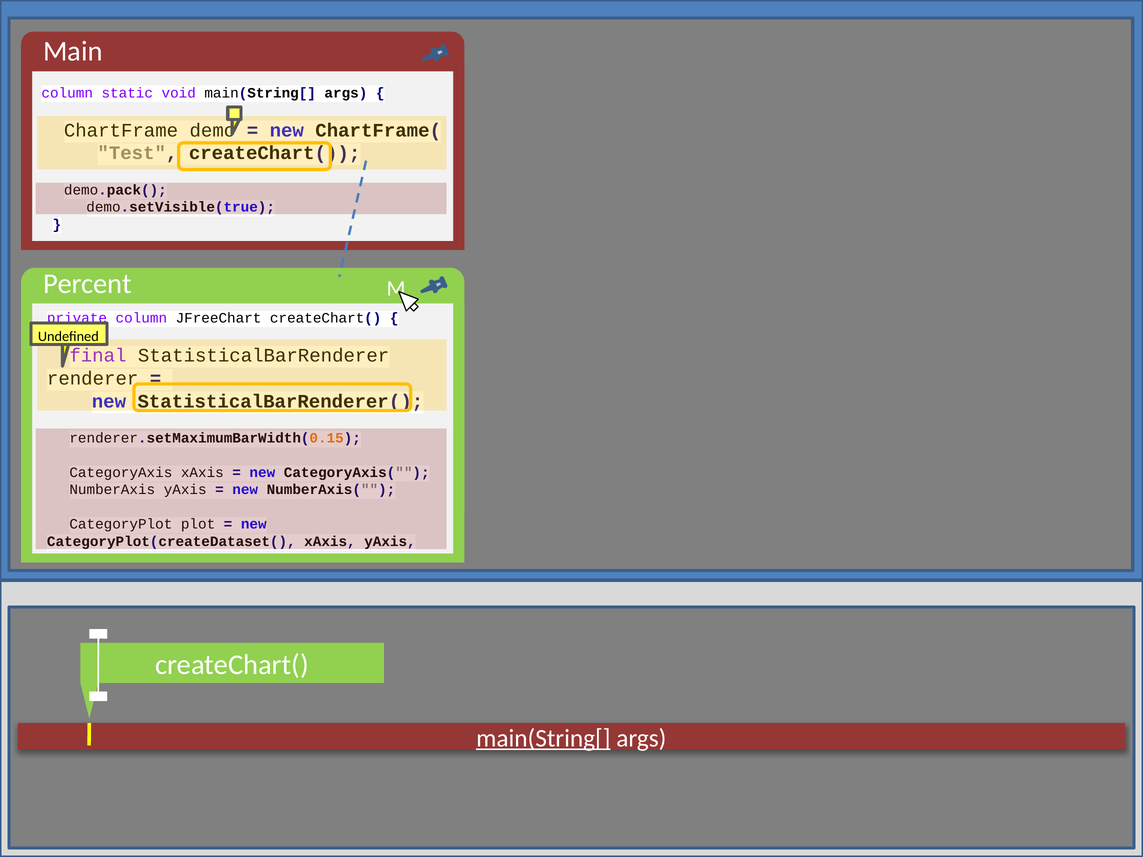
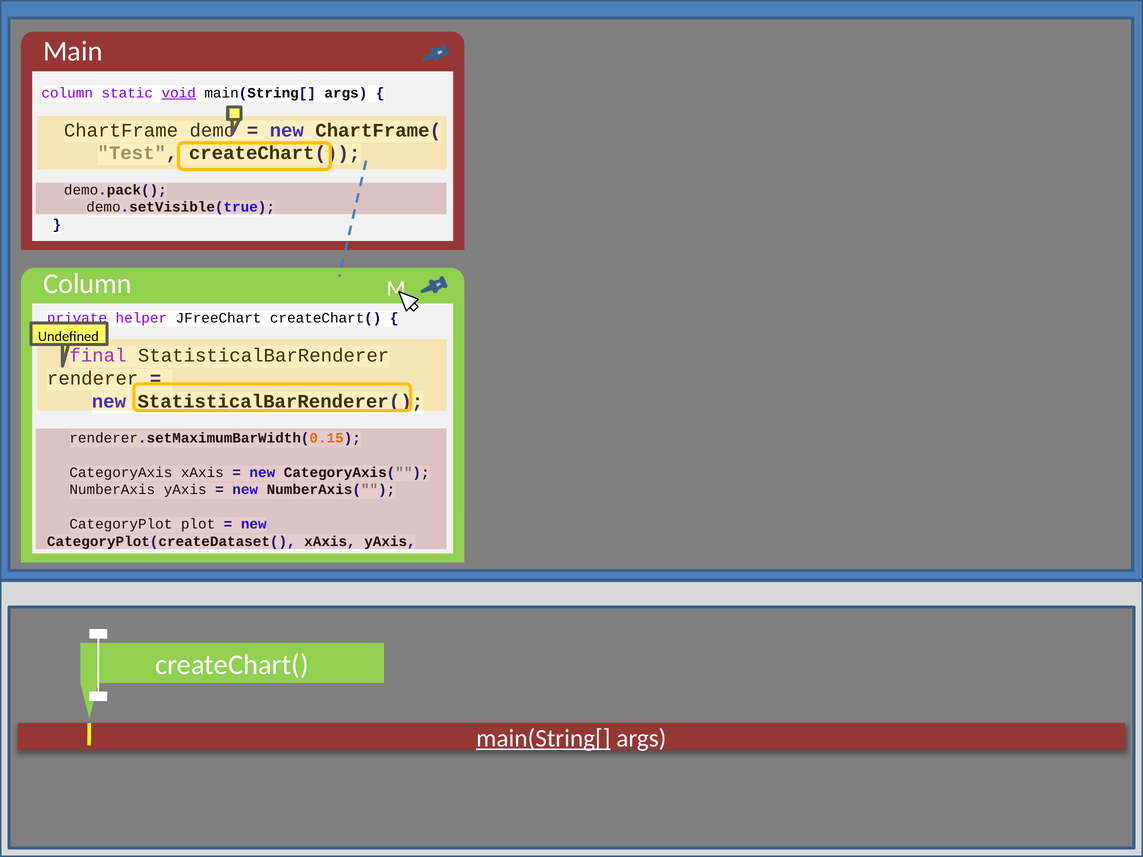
void underline: none -> present (179, 93)
Percent: Percent -> Column (87, 284)
column: column -> helper (141, 318)
